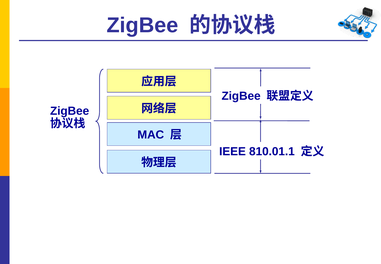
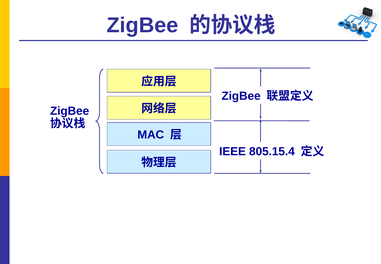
810.01.1: 810.01.1 -> 805.15.4 (272, 151)
